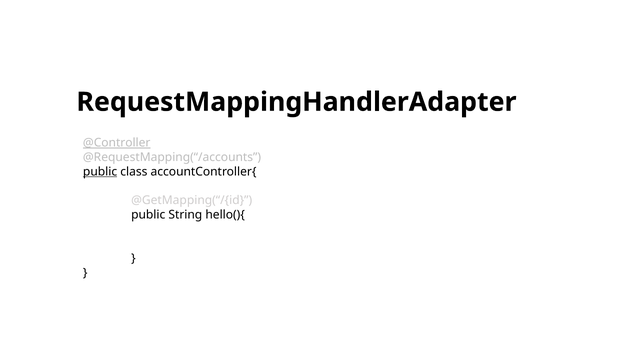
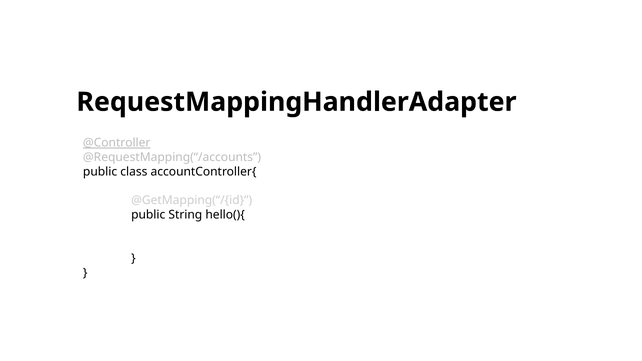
public underline: present -> none (100, 172)
